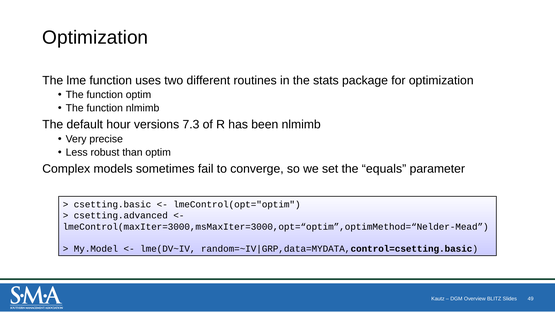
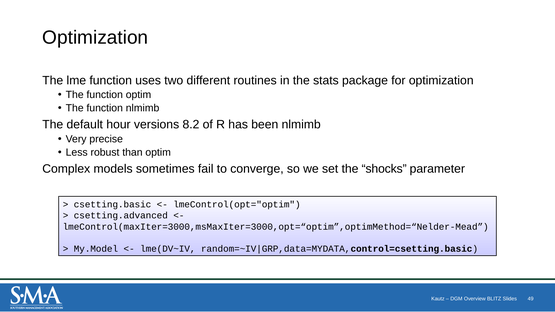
7.3: 7.3 -> 8.2 (191, 125)
equals: equals -> shocks (384, 169)
